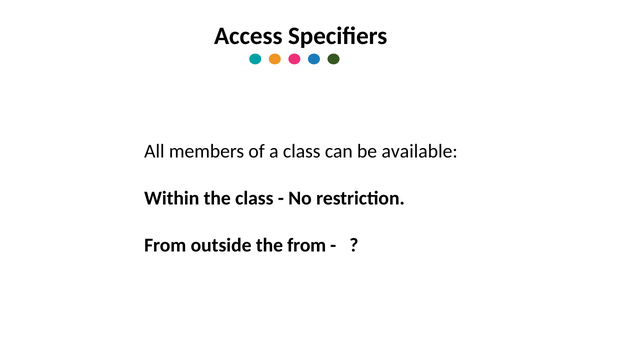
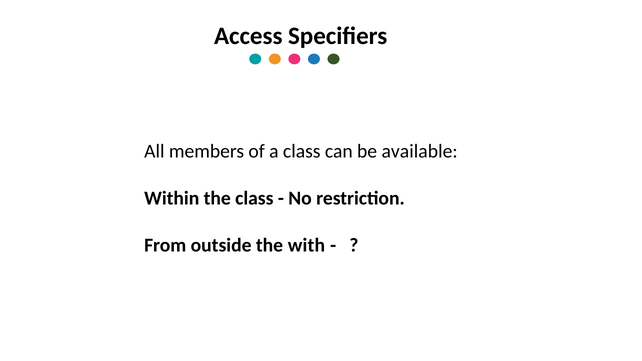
the from: from -> with (306, 245)
